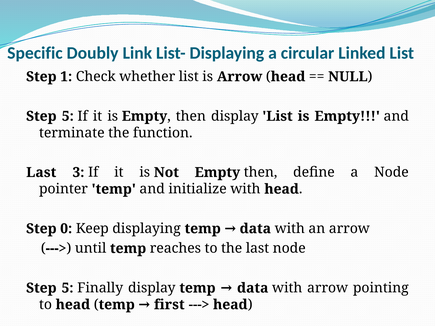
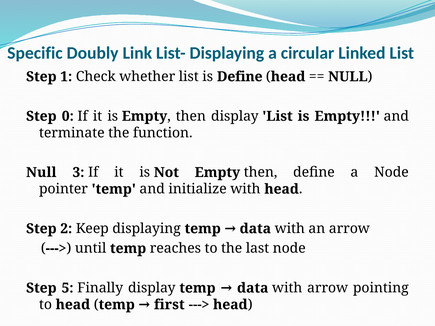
is Arrow: Arrow -> Define (240, 77)
5: 5 -> 0 (68, 116)
Last: Last -> Null (41, 173)
0: 0 -> 2 (66, 229)
